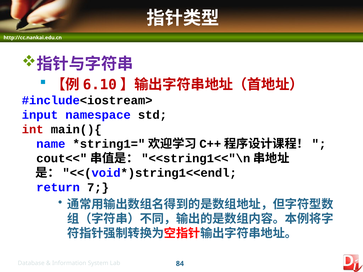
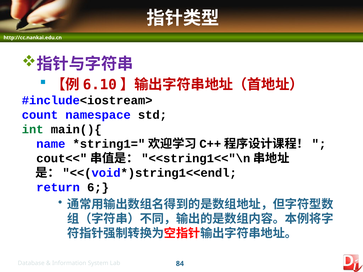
input: input -> count (40, 115)
int colour: red -> green (33, 130)
7: 7 -> 6 (98, 188)
